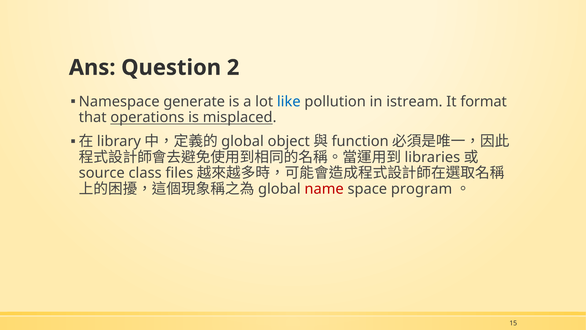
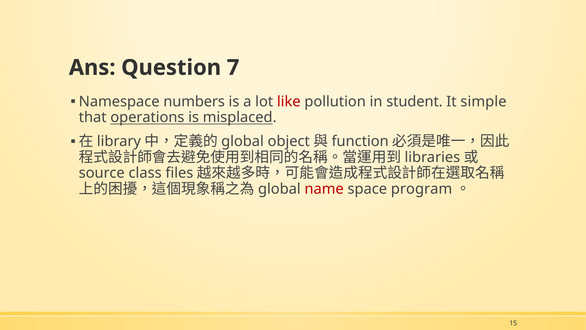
2: 2 -> 7 (233, 68)
generate: generate -> numbers (194, 101)
like colour: blue -> red (289, 101)
istream: istream -> student (414, 101)
format: format -> simple (483, 101)
